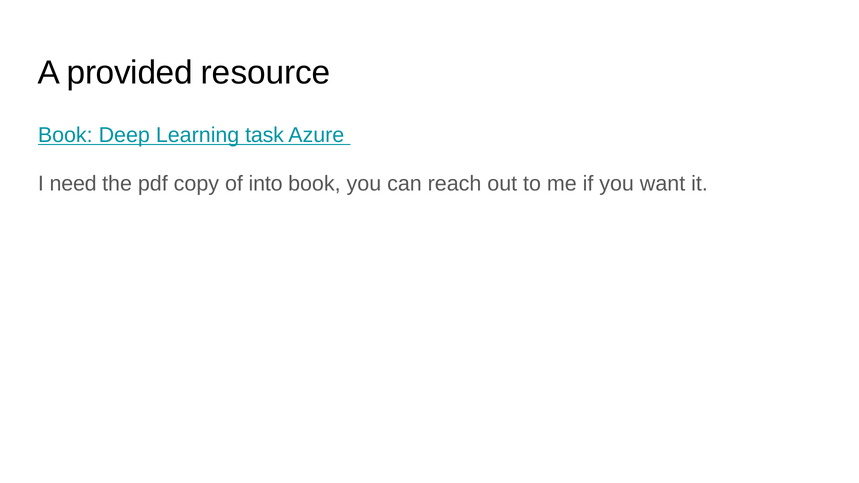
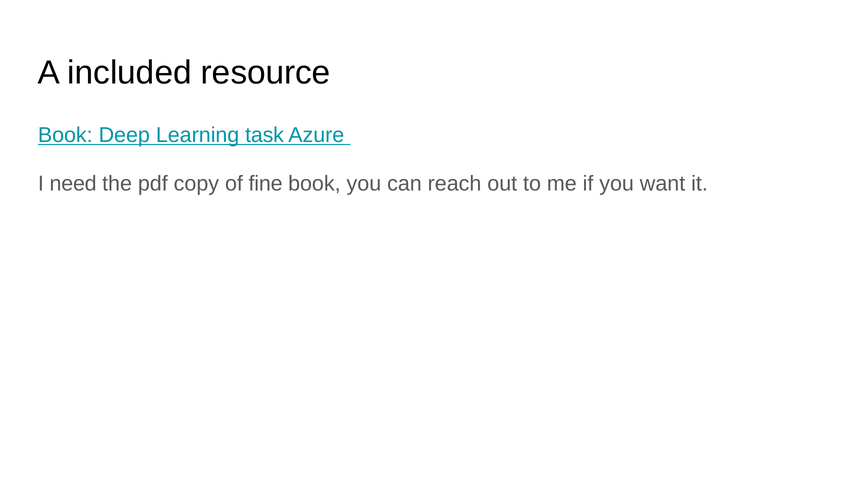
provided: provided -> included (130, 73)
into: into -> fine (266, 184)
